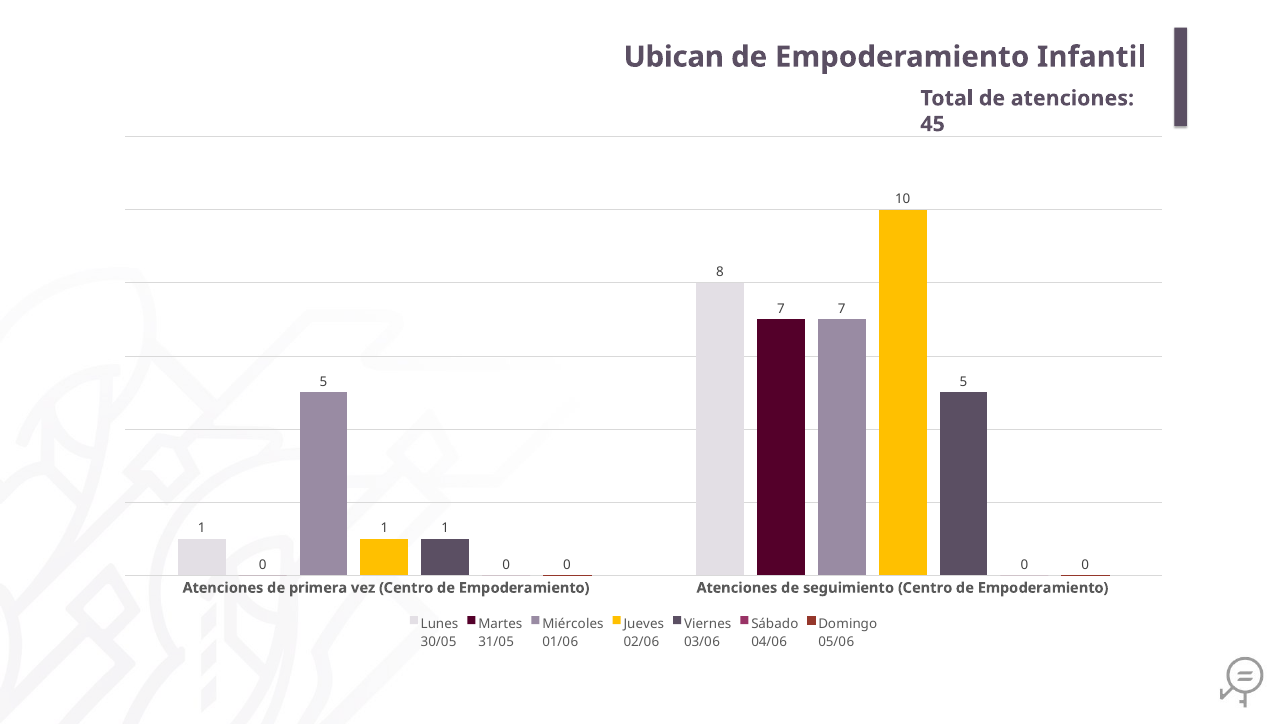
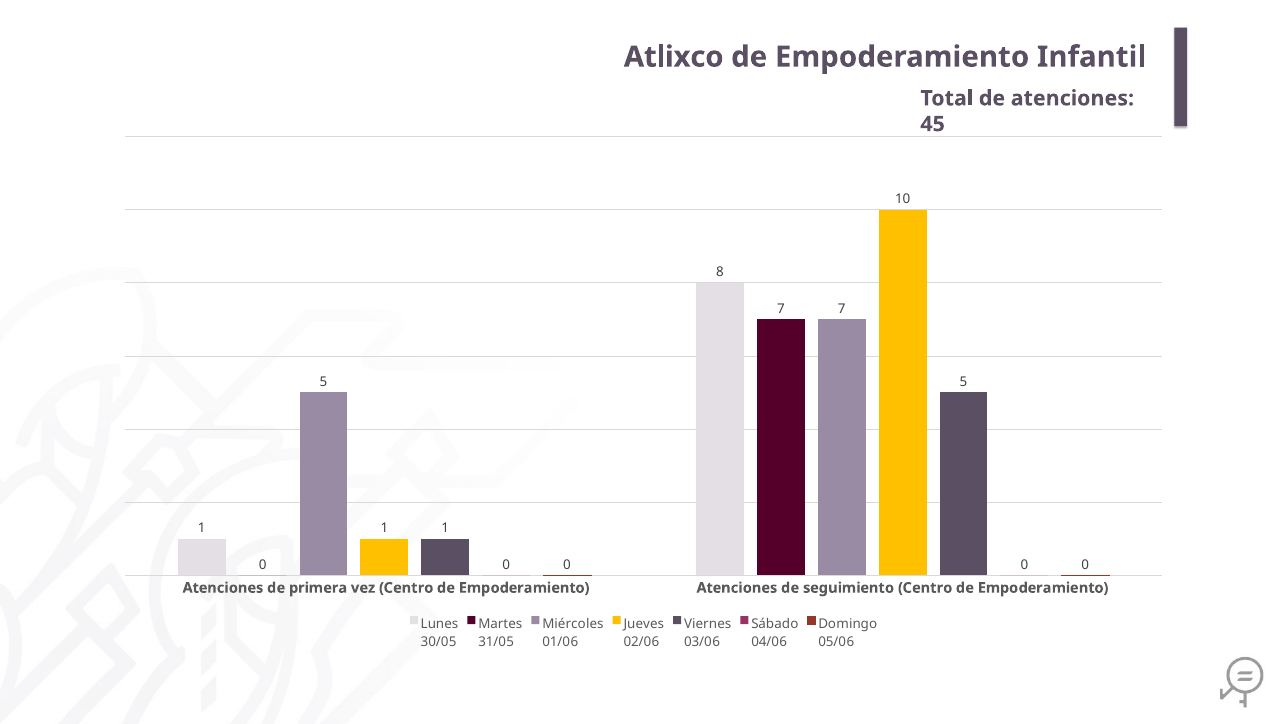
Ubican: Ubican -> Atlixco (674, 57)
